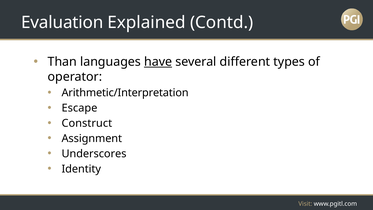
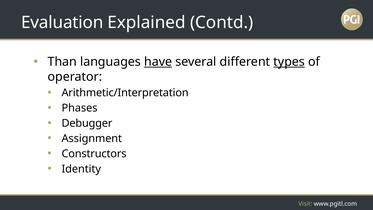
types underline: none -> present (289, 62)
Escape: Escape -> Phases (80, 108)
Construct: Construct -> Debugger (87, 123)
Underscores: Underscores -> Constructors (94, 154)
